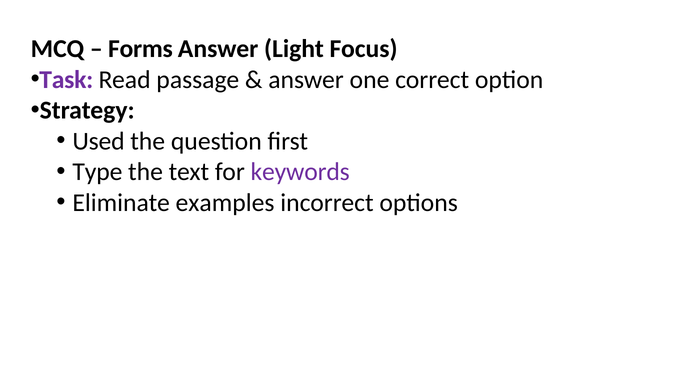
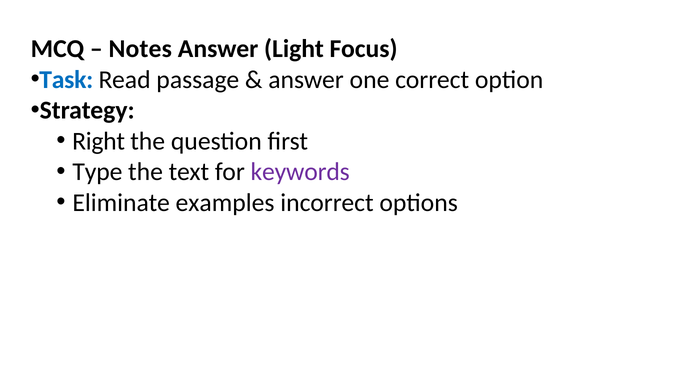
Forms: Forms -> Notes (140, 49)
Task colour: purple -> blue (66, 80)
Used: Used -> Right (99, 141)
